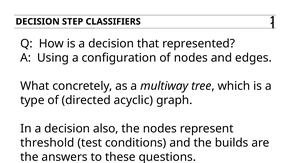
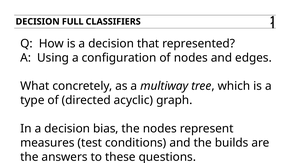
STEP: STEP -> FULL (73, 22)
also: also -> bias (106, 128)
threshold: threshold -> measures (47, 143)
